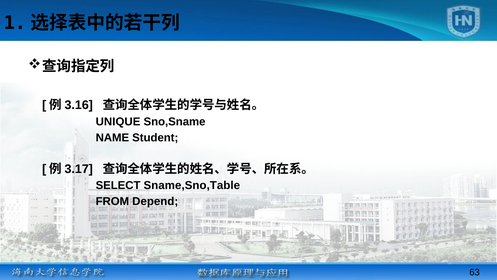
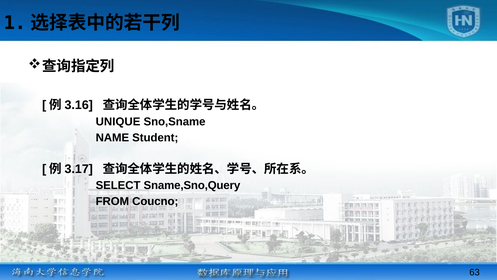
Sname,Sno,Table: Sname,Sno,Table -> Sname,Sno,Query (192, 185)
Depend: Depend -> Coucno (155, 201)
